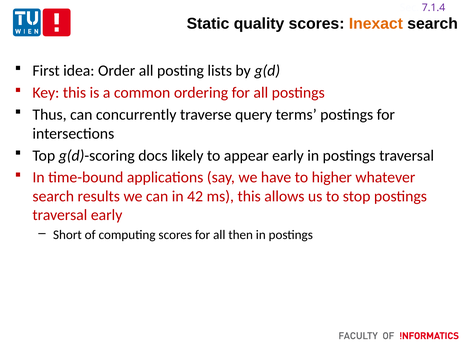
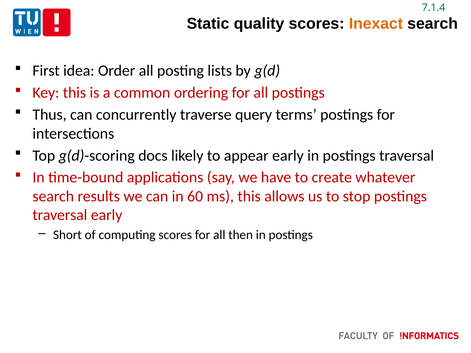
7.1.4 colour: purple -> green (434, 8)
higher: higher -> create (332, 178)
42: 42 -> 60 (195, 196)
